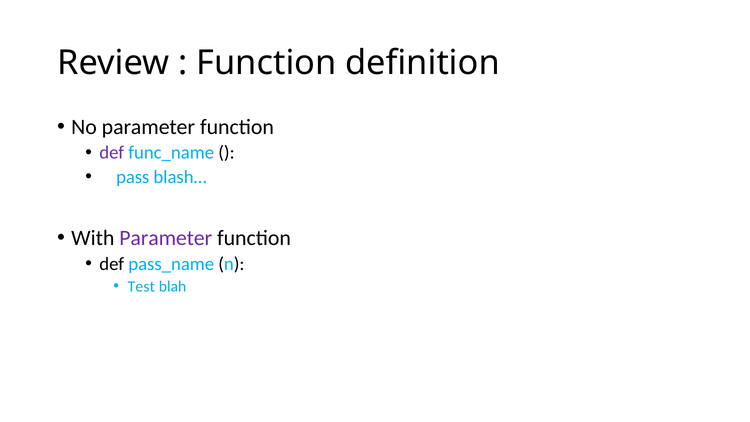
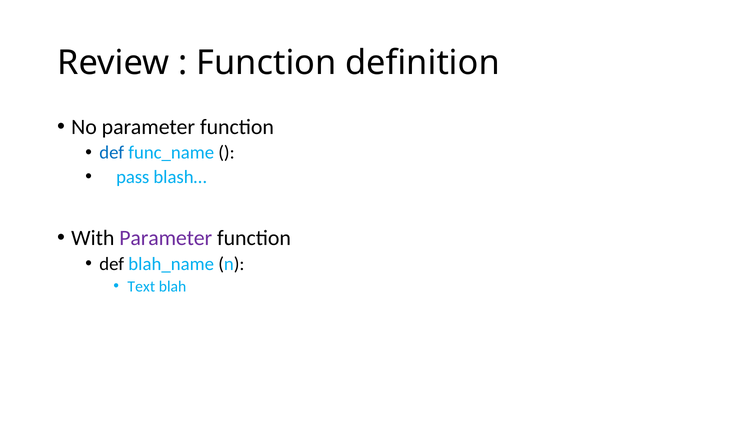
def colour: purple -> blue (112, 153)
pass_name: pass_name -> blah_name (171, 264)
Test: Test -> Text (141, 286)
